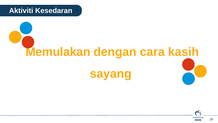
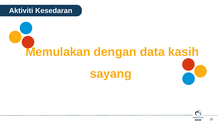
cara: cara -> data (152, 52)
